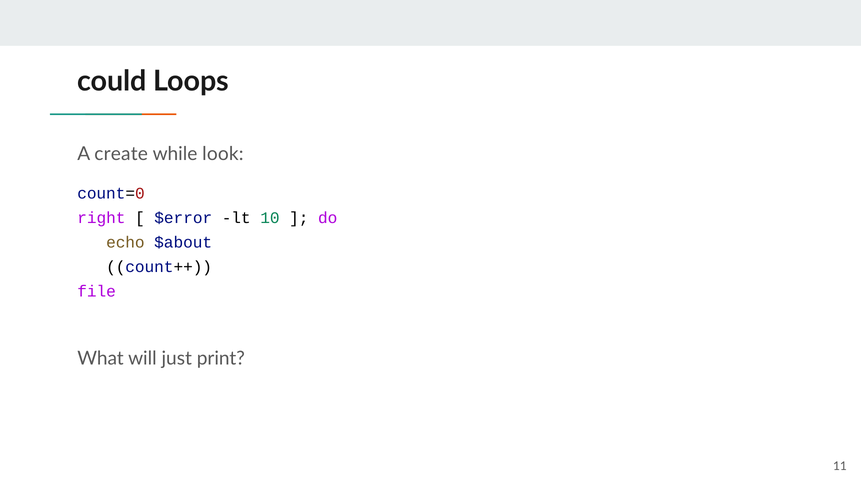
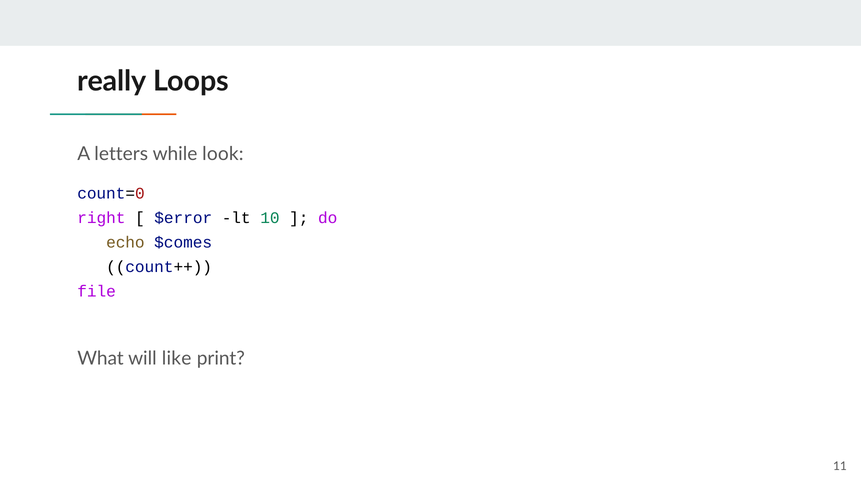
could: could -> really (112, 81)
create: create -> letters (121, 154)
$about: $about -> $comes (183, 243)
just: just -> like (177, 359)
